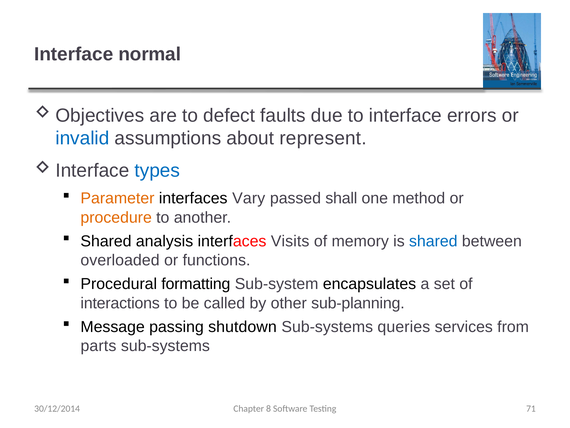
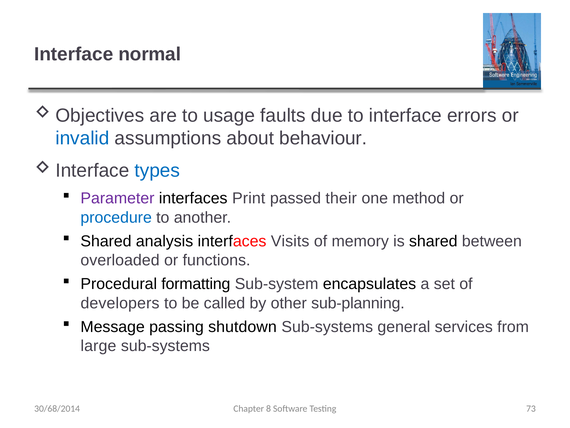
defect: defect -> usage (229, 115)
represent: represent -> behaviour (323, 138)
Parameter colour: orange -> purple (117, 198)
Vary: Vary -> Print (249, 198)
shall: shall -> their (341, 198)
procedure colour: orange -> blue (116, 217)
shared colour: blue -> black (433, 241)
interactions: interactions -> developers (120, 303)
queries: queries -> general (404, 327)
parts: parts -> large (98, 346)
71: 71 -> 73 (531, 408)
30/12/2014: 30/12/2014 -> 30/68/2014 (57, 408)
